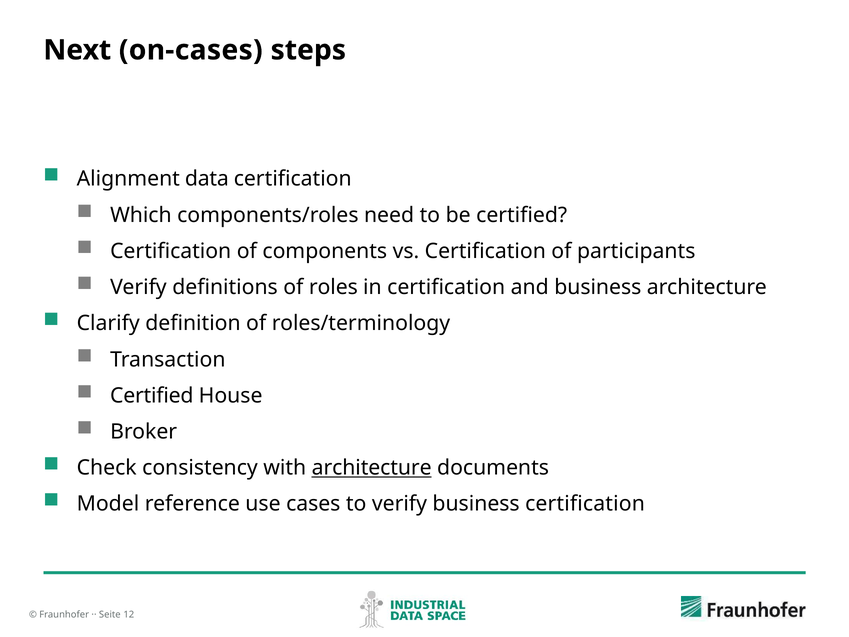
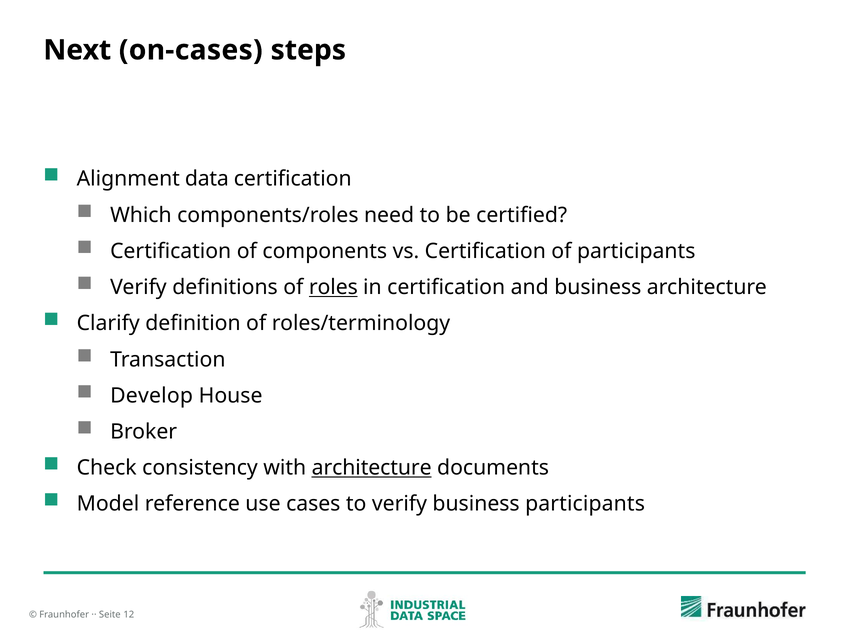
roles underline: none -> present (333, 287)
Certified: Certified -> Develop (152, 395)
business certification: certification -> participants (585, 504)
